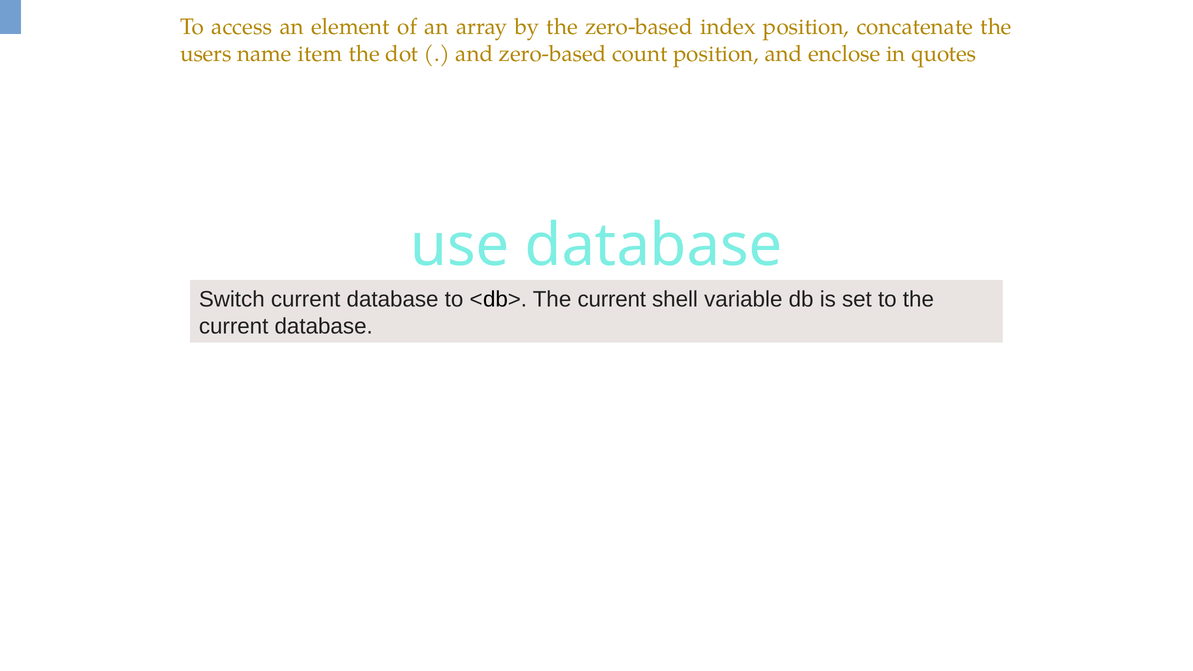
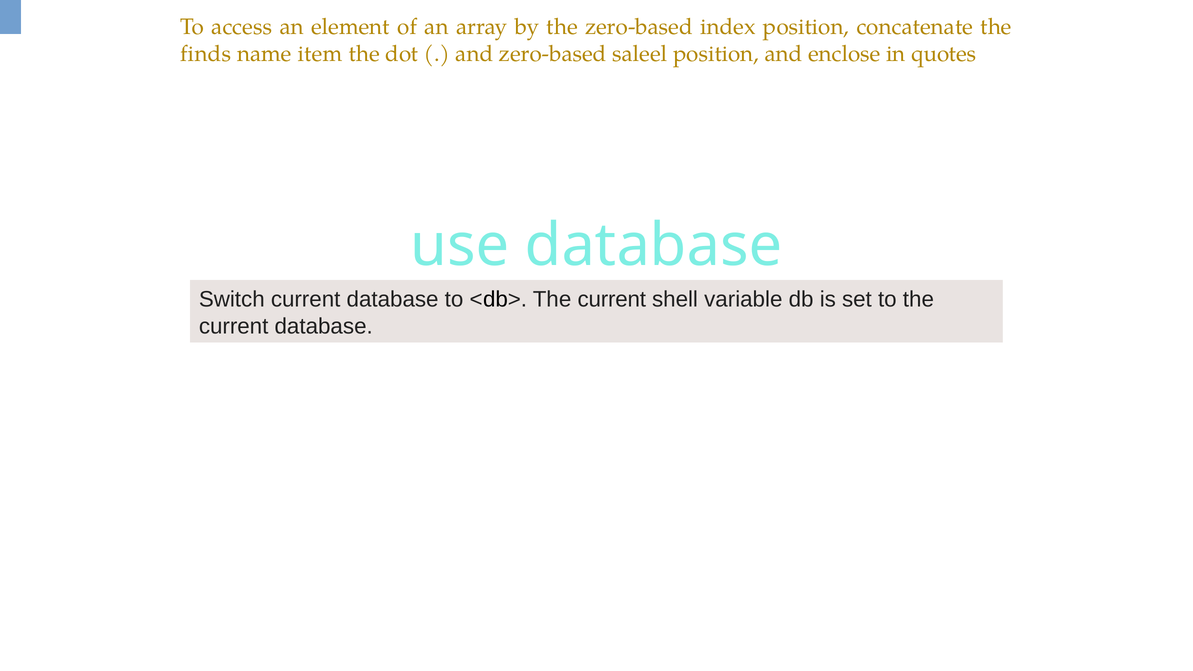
users: users -> finds (206, 54)
count: count -> saleel (640, 54)
